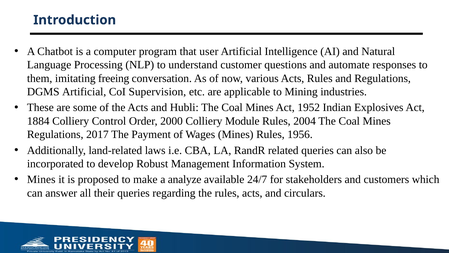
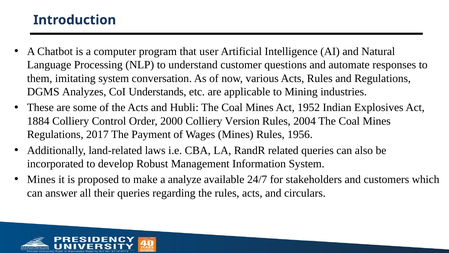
imitating freeing: freeing -> system (114, 78)
DGMS Artificial: Artificial -> Analyzes (84, 92)
Supervision: Supervision -> Understands (157, 92)
Module: Module -> Version (242, 121)
